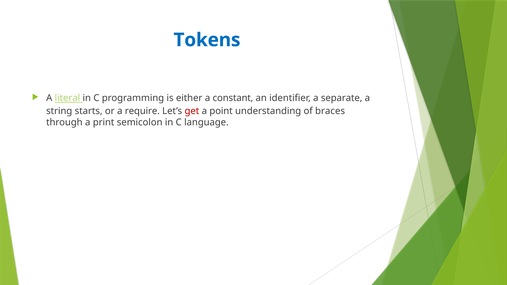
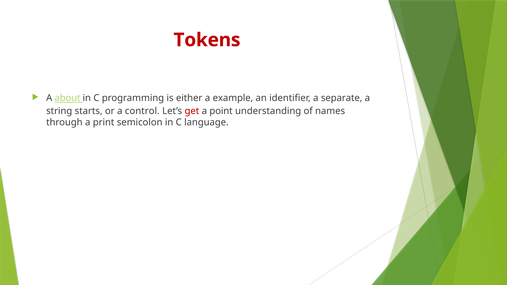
Tokens colour: blue -> red (207, 40)
literal: literal -> about (67, 98)
constant: constant -> example (233, 98)
require: require -> control (142, 111)
braces: braces -> names (330, 111)
